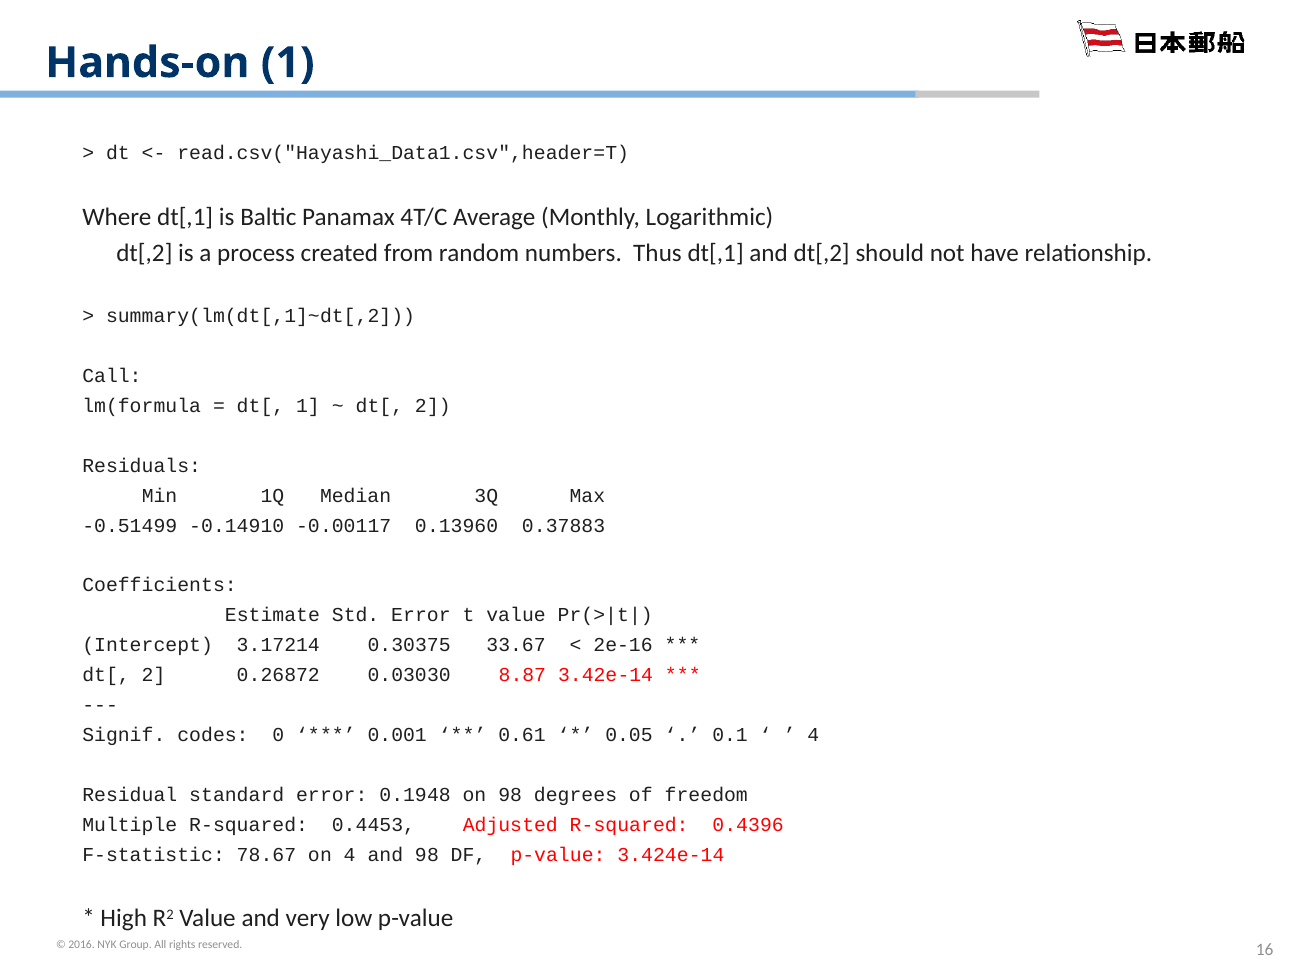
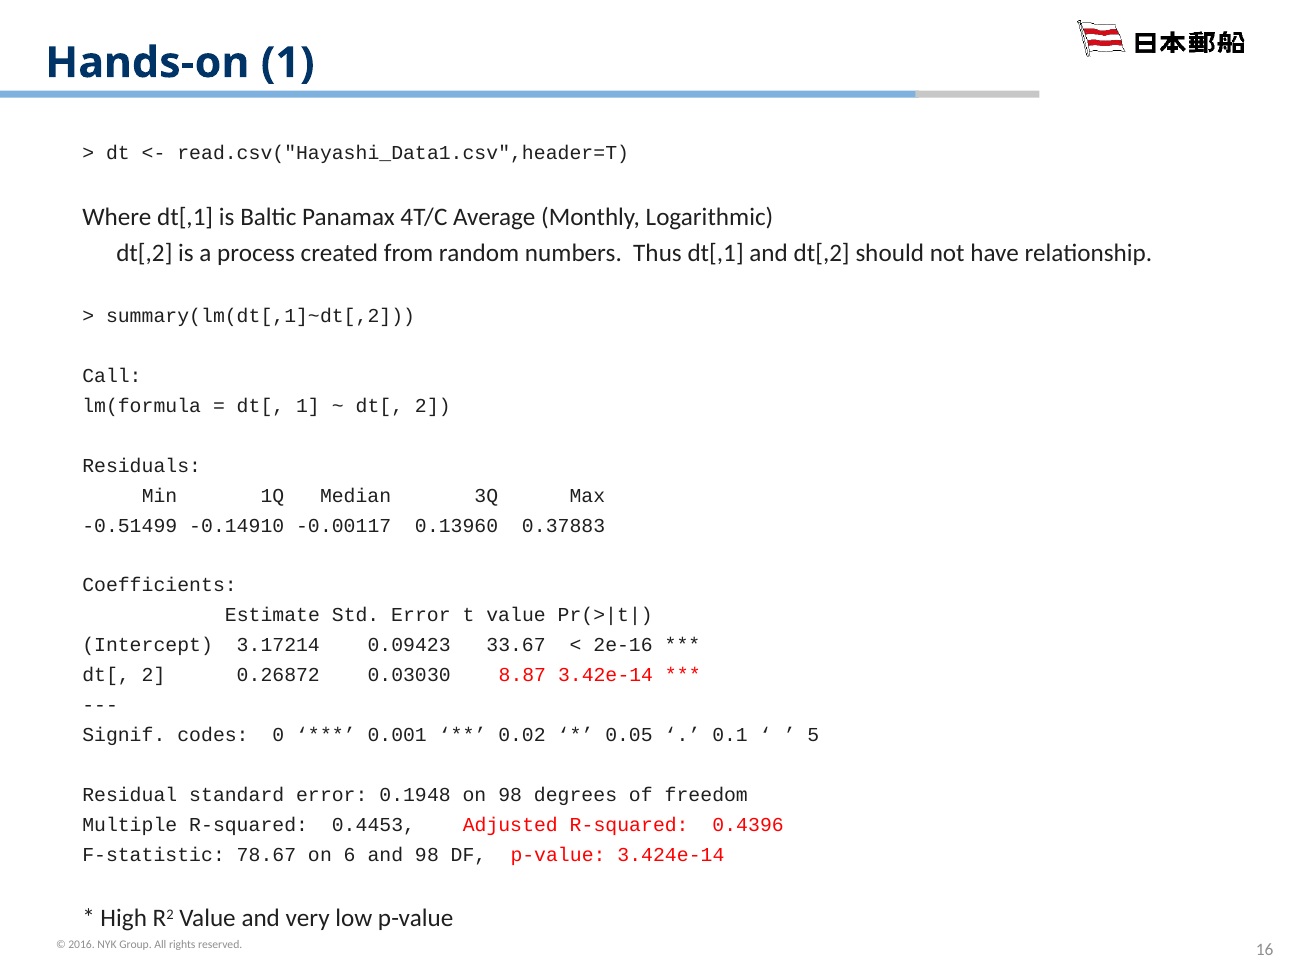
0.30375: 0.30375 -> 0.09423 (409, 645)
0.61: 0.61 -> 0.02 (522, 735)
4: 4 -> 5 (813, 735)
on 4: 4 -> 6 (350, 855)
